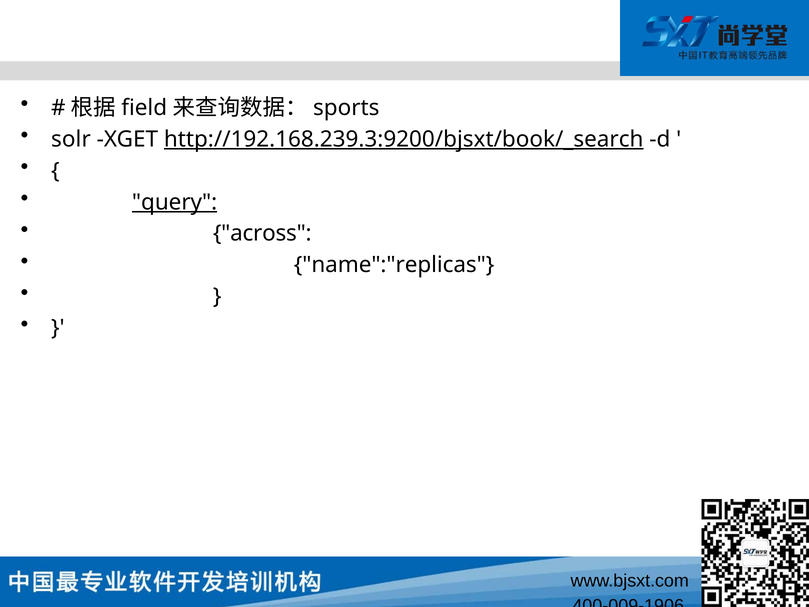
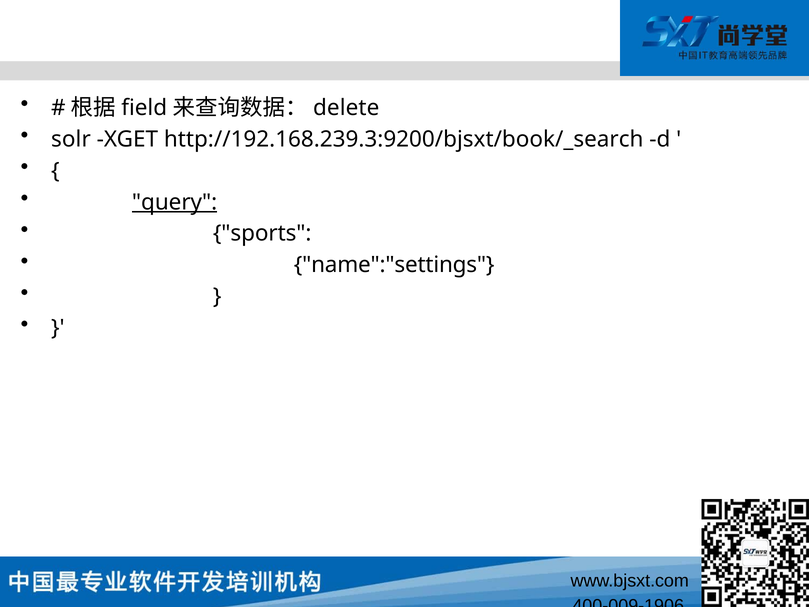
sports: sports -> delete (346, 108)
http://192.168.239.3:9200/bjsxt/book/_search underline: present -> none (404, 139)
across: across -> sports (262, 233)
name":"replicas: name":"replicas -> name":"settings (394, 265)
